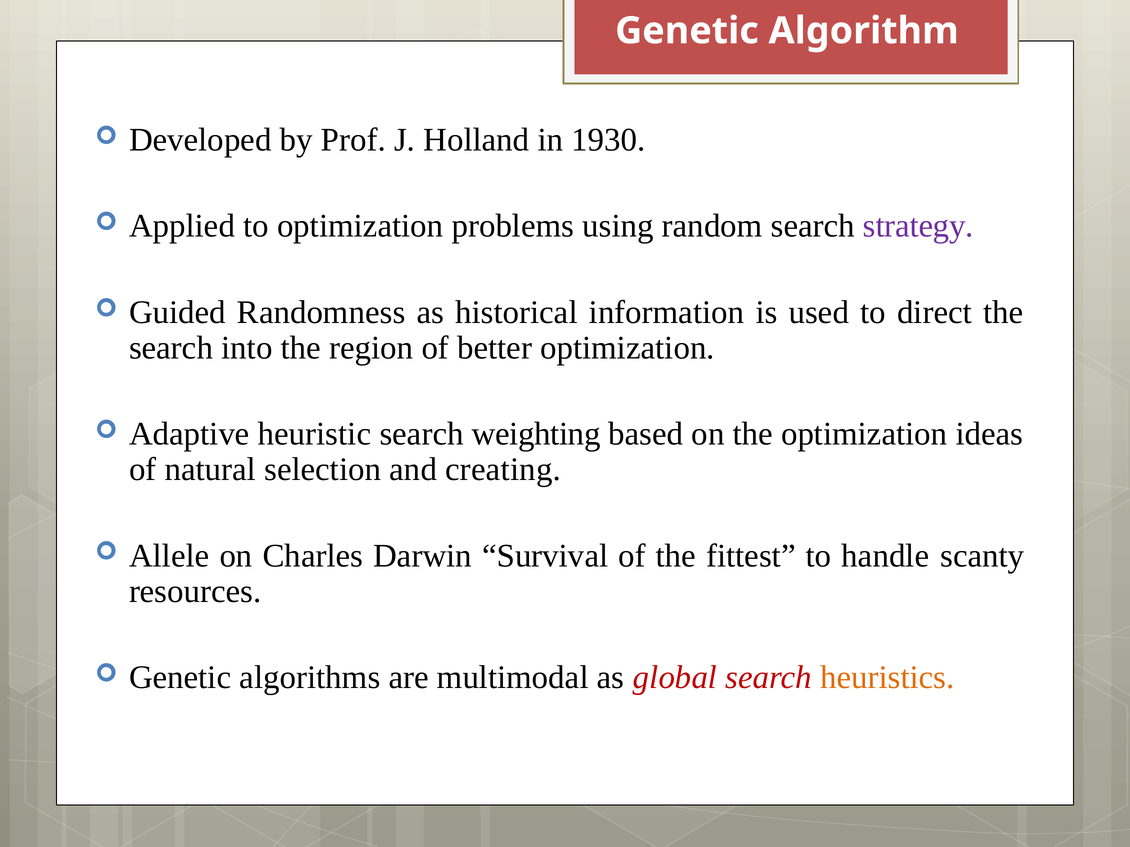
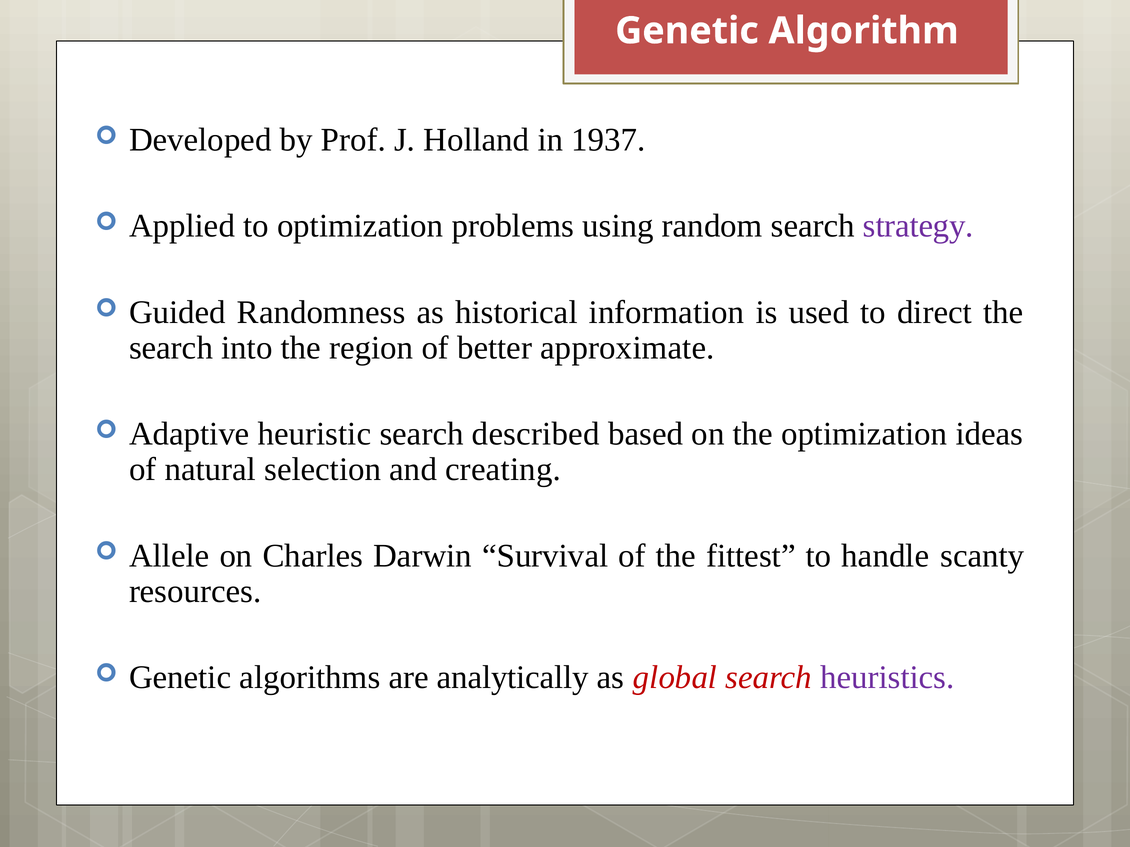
1930: 1930 -> 1937 (608, 140)
better optimization: optimization -> approximate (627, 348)
weighting: weighting -> described (536, 434)
multimodal: multimodal -> analytically (513, 678)
heuristics colour: orange -> purple (887, 678)
